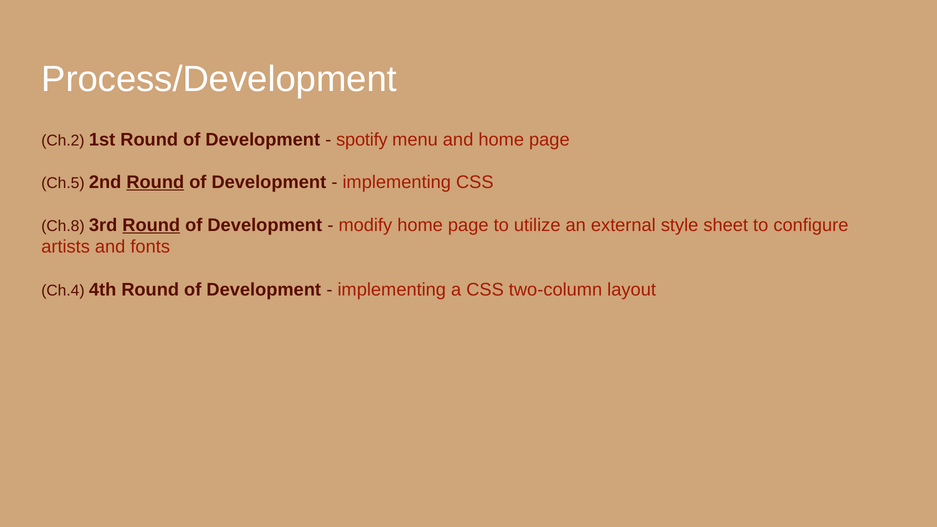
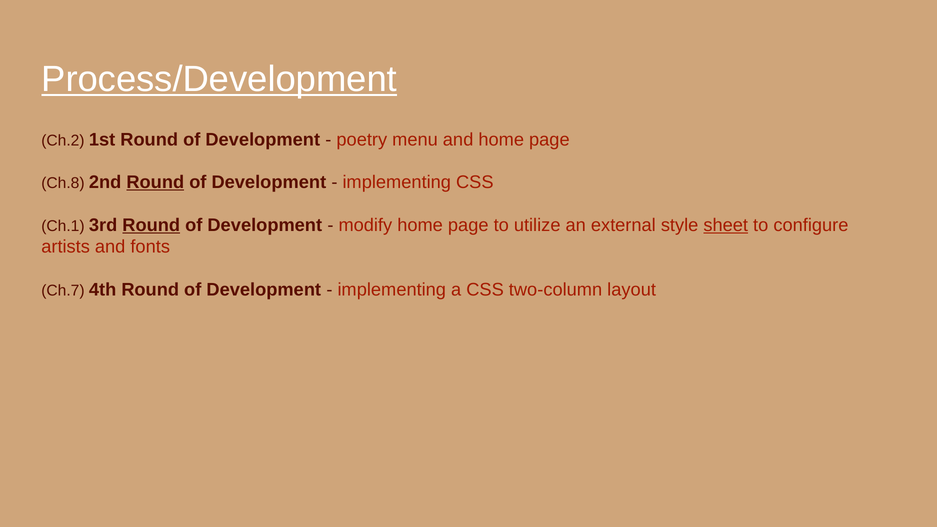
Process/Development underline: none -> present (219, 79)
spotify: spotify -> poetry (362, 140)
Ch.5: Ch.5 -> Ch.8 (63, 183)
Ch.8: Ch.8 -> Ch.1 (63, 226)
sheet underline: none -> present (726, 225)
Ch.4: Ch.4 -> Ch.7 (63, 290)
